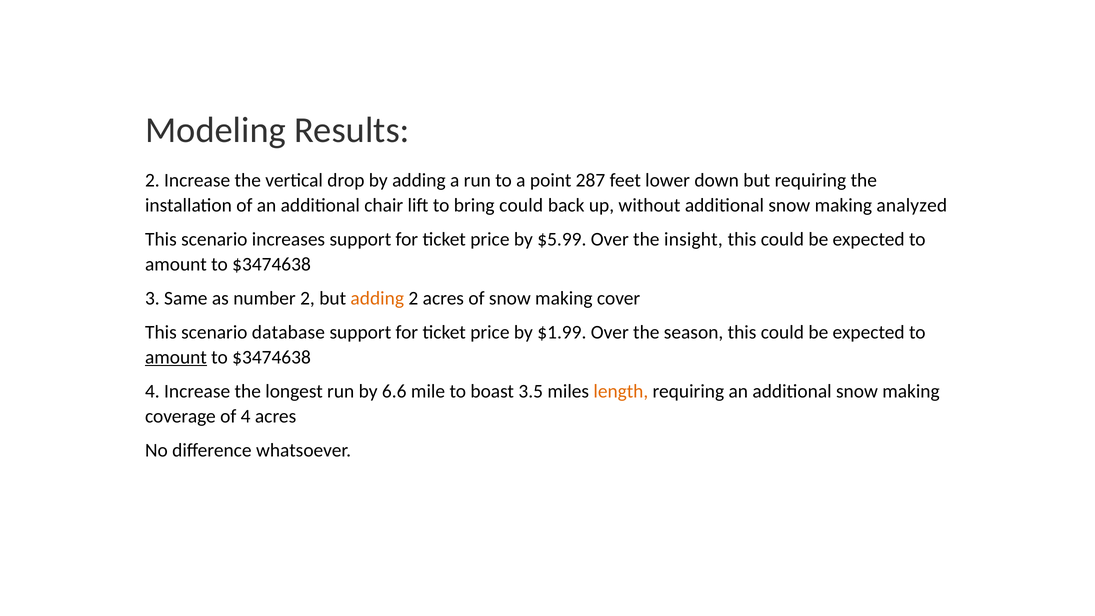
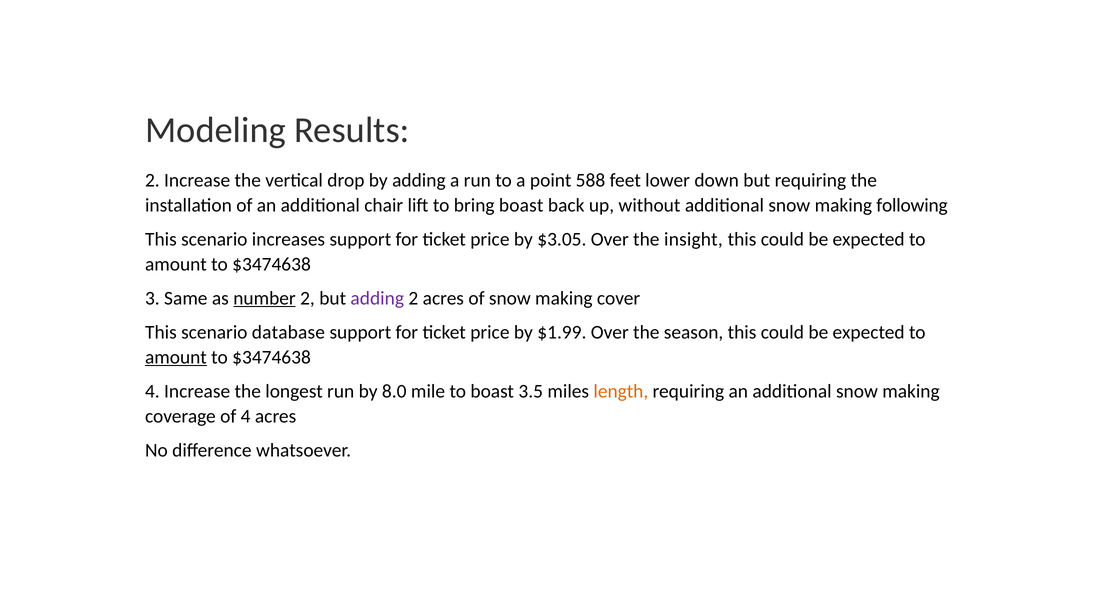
287: 287 -> 588 (590, 180)
bring could: could -> boast (521, 205)
analyzed: analyzed -> following (912, 205)
$5.99: $5.99 -> $3.05 (562, 239)
number underline: none -> present (264, 298)
adding colour: orange -> purple (377, 298)
6.6: 6.6 -> 8.0 (394, 391)
